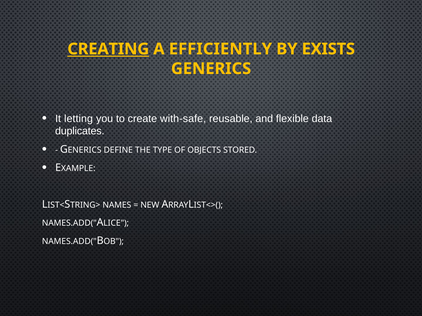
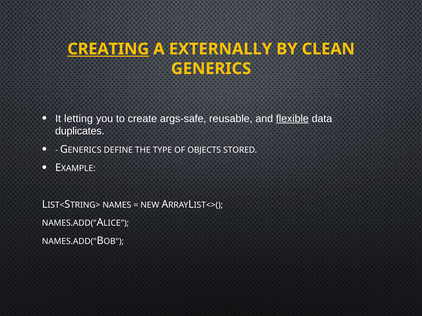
EFFICIENTLY: EFFICIENTLY -> EXTERNALLY (220, 49)
EXISTS: EXISTS -> CLEAN (328, 49)
with-safe: with-safe -> args-safe (183, 119)
flexible underline: none -> present (292, 119)
